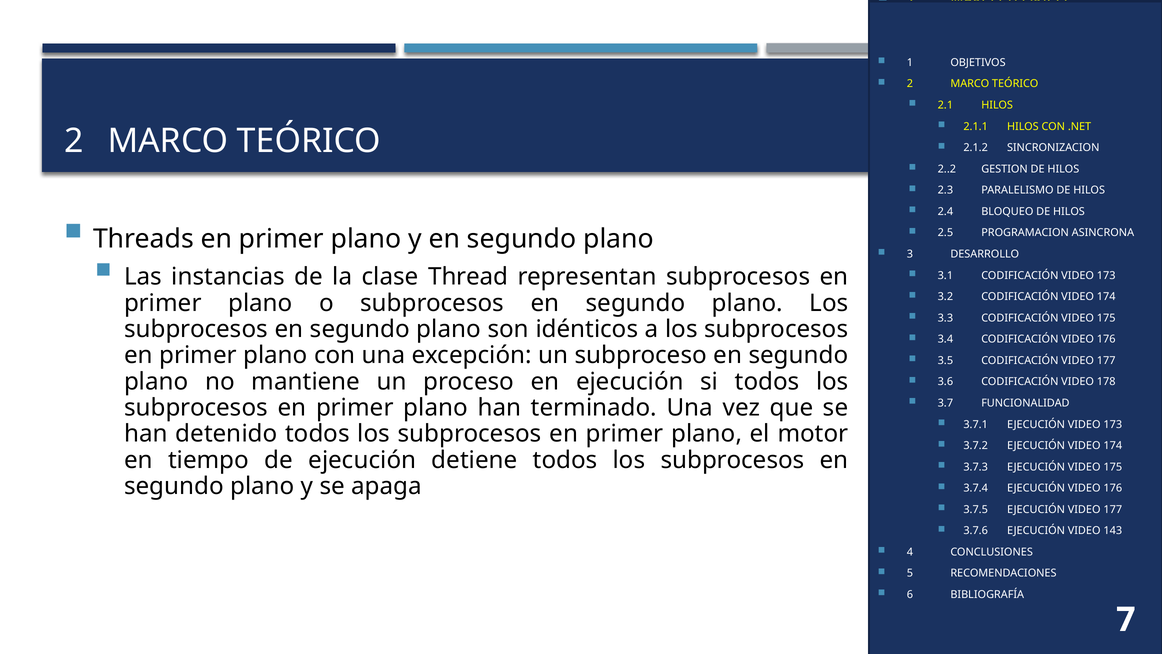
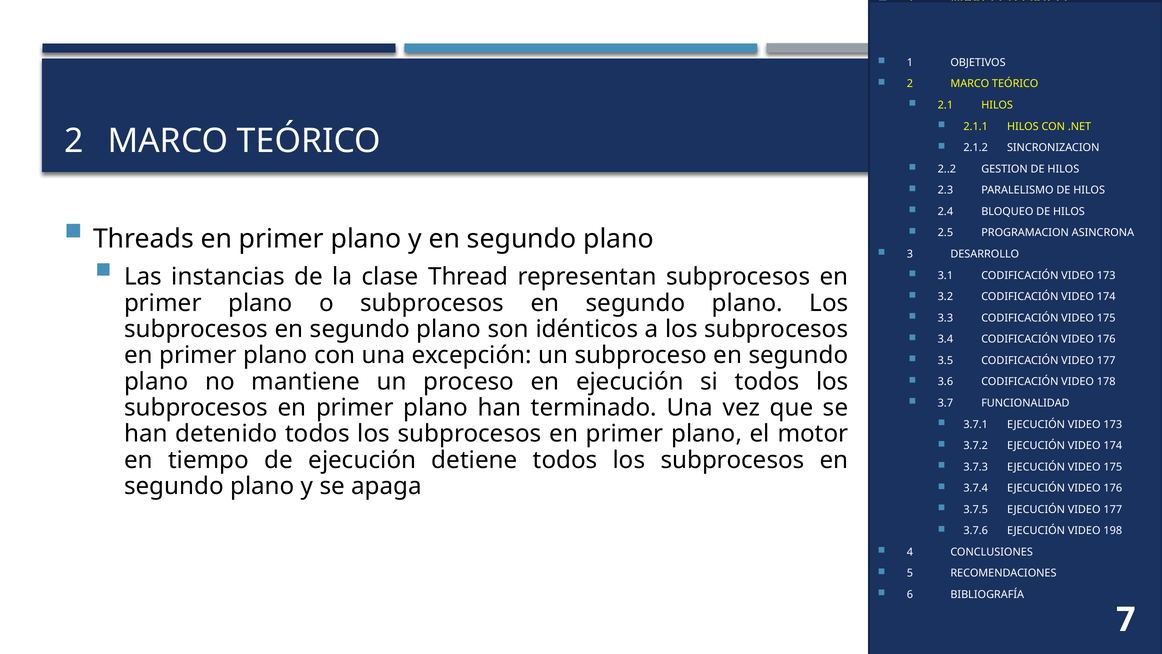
143: 143 -> 198 (1113, 531)
